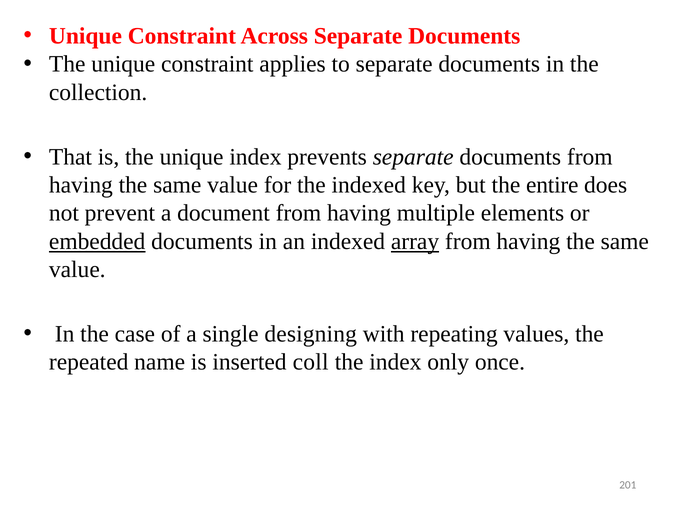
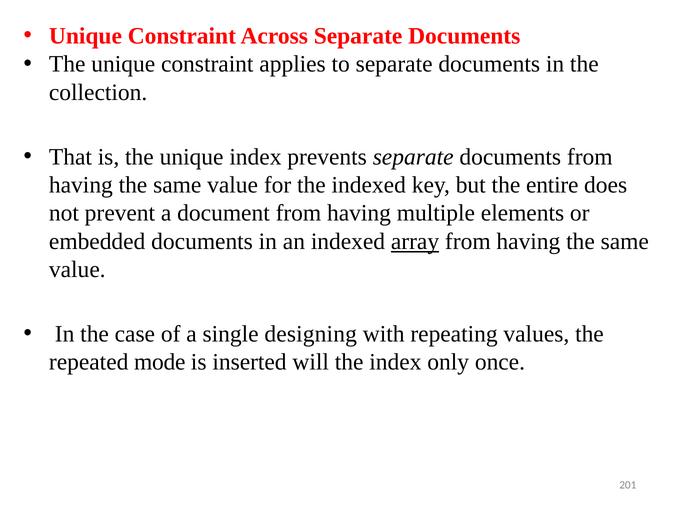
embedded underline: present -> none (97, 241)
name: name -> mode (160, 362)
coll: coll -> will (311, 362)
